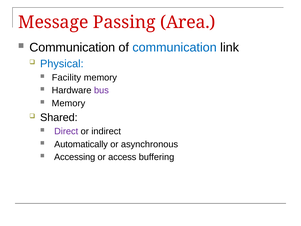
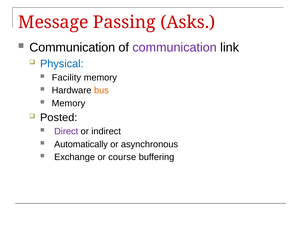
Area: Area -> Asks (188, 22)
communication colour: blue -> purple (175, 48)
bus colour: purple -> orange (101, 90)
Shared: Shared -> Posted (59, 117)
Accessing: Accessing -> Exchange (75, 157)
access: access -> course (122, 157)
